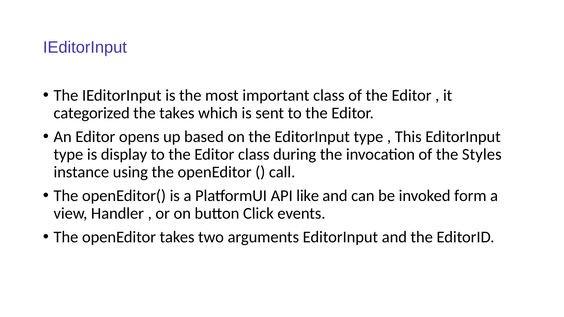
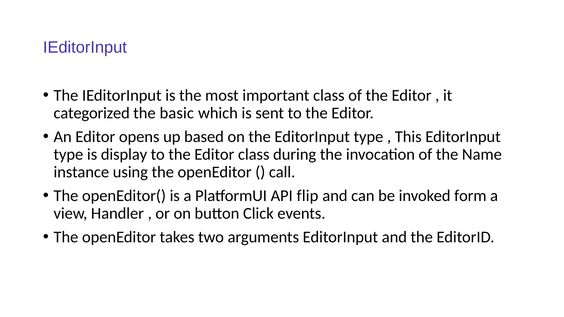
the takes: takes -> basic (177, 113)
Styles: Styles -> Name (482, 155)
like: like -> flip (308, 196)
